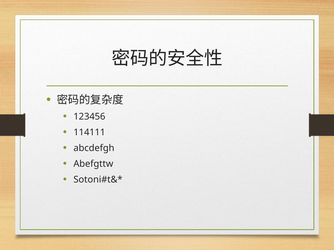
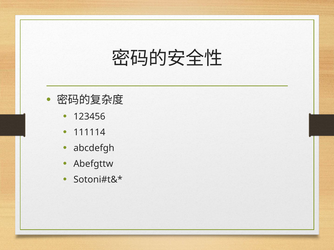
114111: 114111 -> 111114 (89, 133)
